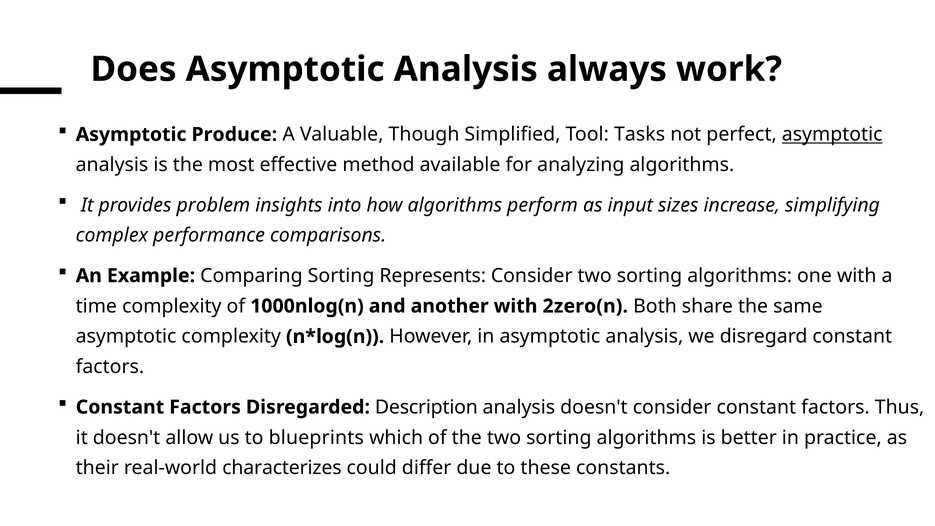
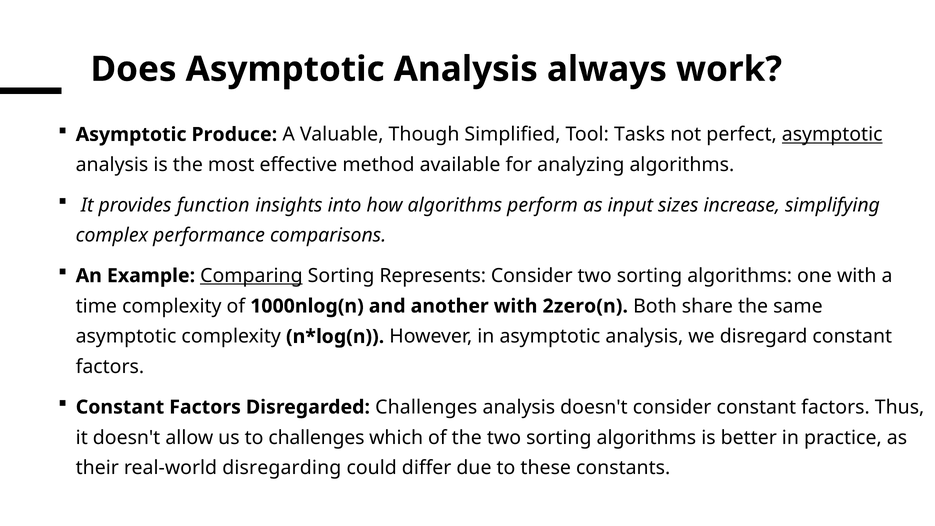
problem: problem -> function (213, 205)
Comparing underline: none -> present (251, 276)
Disregarded Description: Description -> Challenges (426, 407)
to blueprints: blueprints -> challenges (316, 438)
characterizes: characterizes -> disregarding (282, 468)
